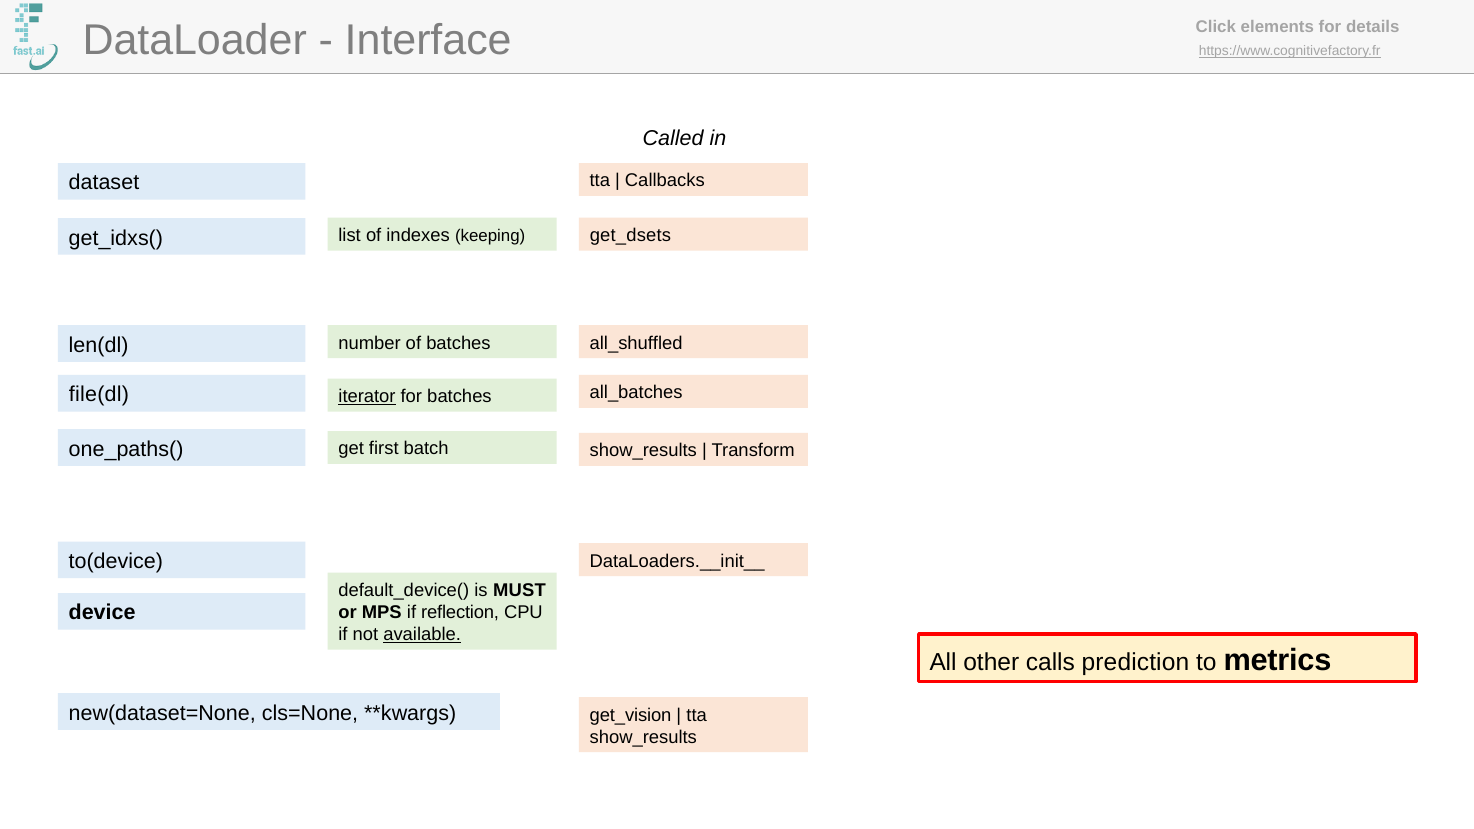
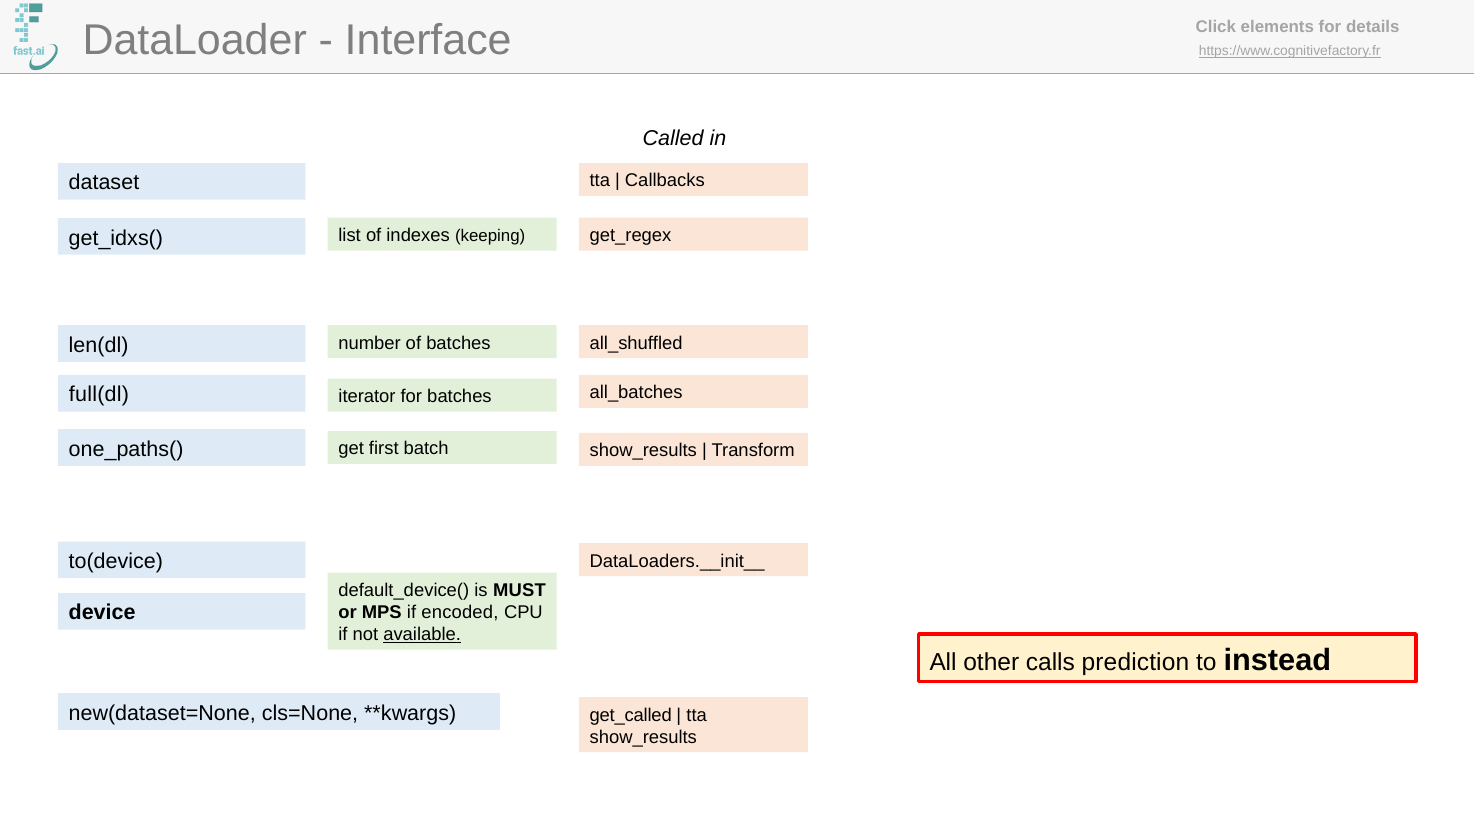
get_dsets: get_dsets -> get_regex (631, 235)
file(dl: file(dl -> full(dl (99, 395)
iterator underline: present -> none (367, 396)
reflection: reflection -> encoded (460, 613)
metrics: metrics -> instead (1277, 660)
get_vision: get_vision -> get_called (631, 715)
